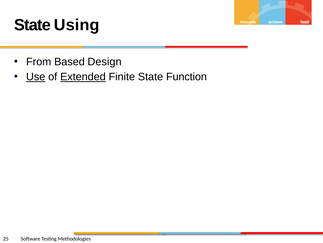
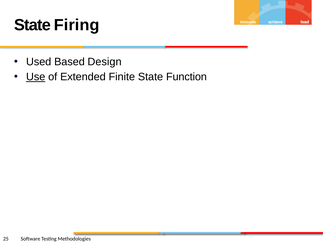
Using: Using -> Firing (77, 25)
From: From -> Used (39, 62)
Extended underline: present -> none (83, 77)
